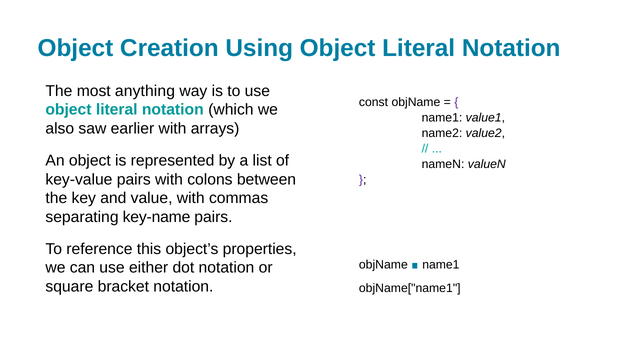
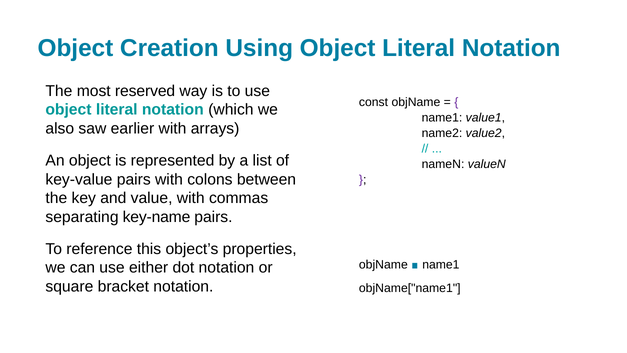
anything: anything -> reserved (145, 91)
